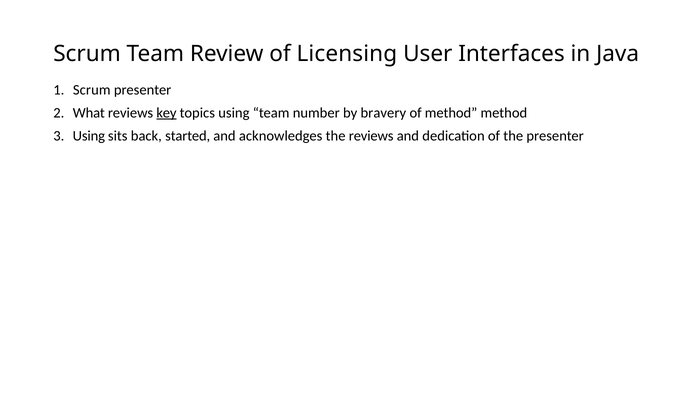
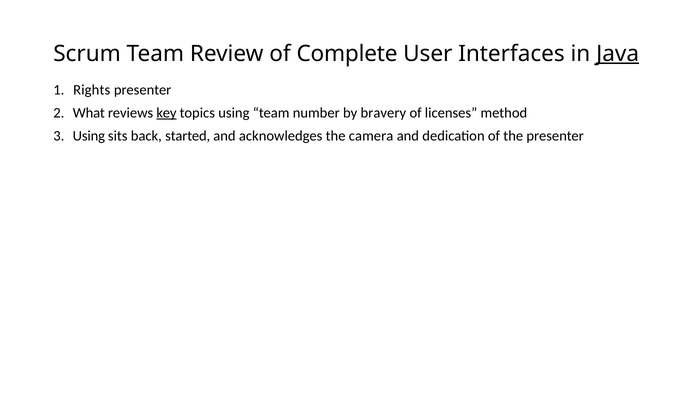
Licensing: Licensing -> Complete (347, 54)
Java underline: none -> present (618, 54)
Scrum: Scrum -> Rights (92, 90)
of method: method -> licenses (451, 113)
the reviews: reviews -> camera (371, 136)
